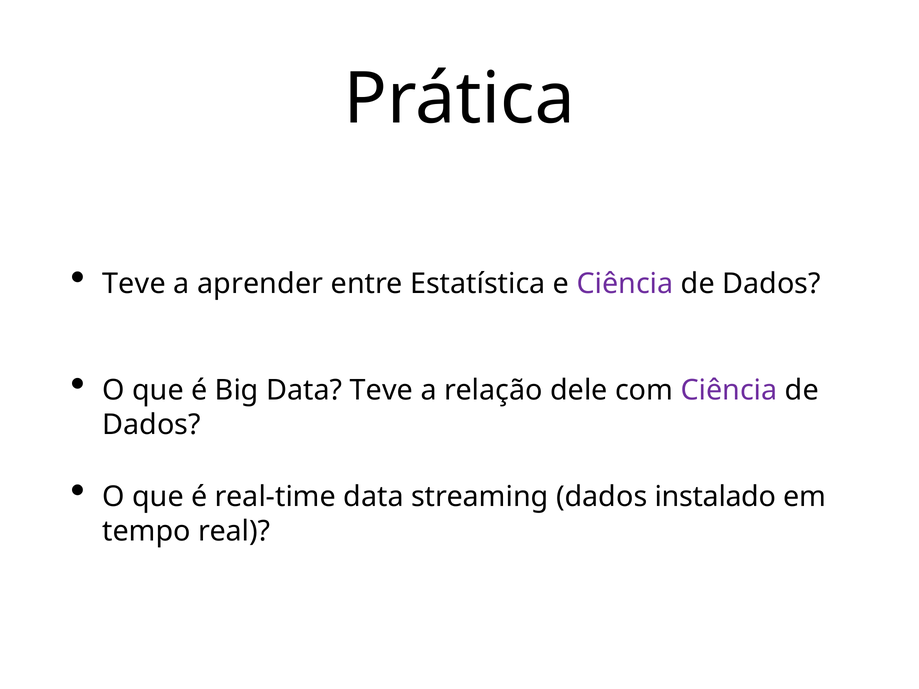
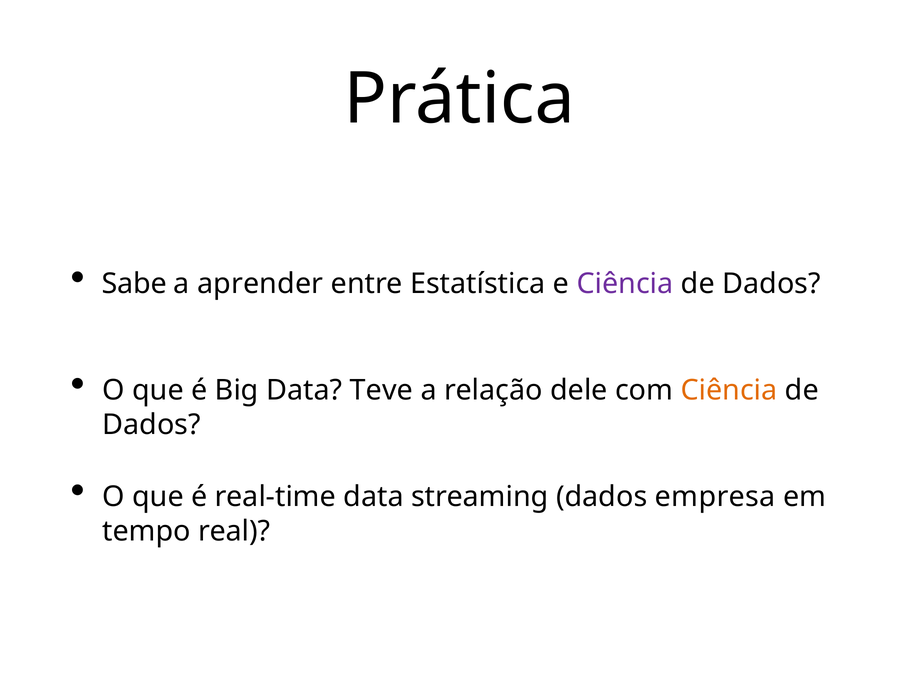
Teve: Teve -> Sabe (134, 284)
Ciência colour: purple -> orange (729, 390)
instalado: instalado -> empresa (715, 497)
